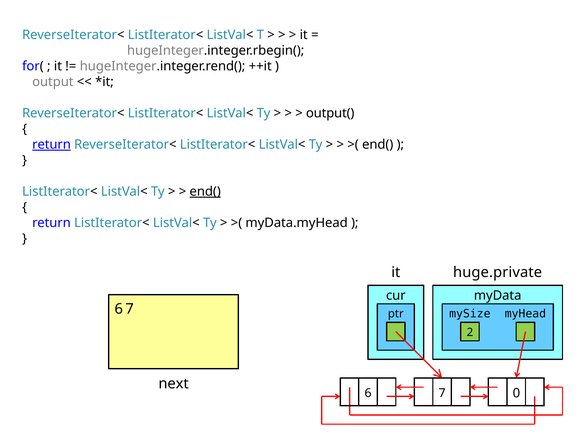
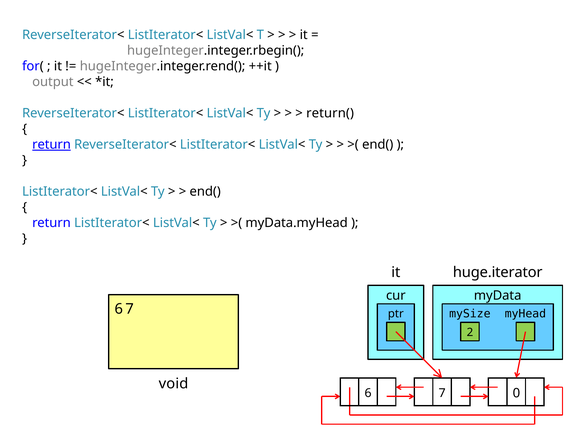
output(: output( -> return( (330, 113)
end( underline: present -> none (205, 192)
huge.private: huge.private -> huge.iterator (498, 272)
next: next -> void (174, 384)
